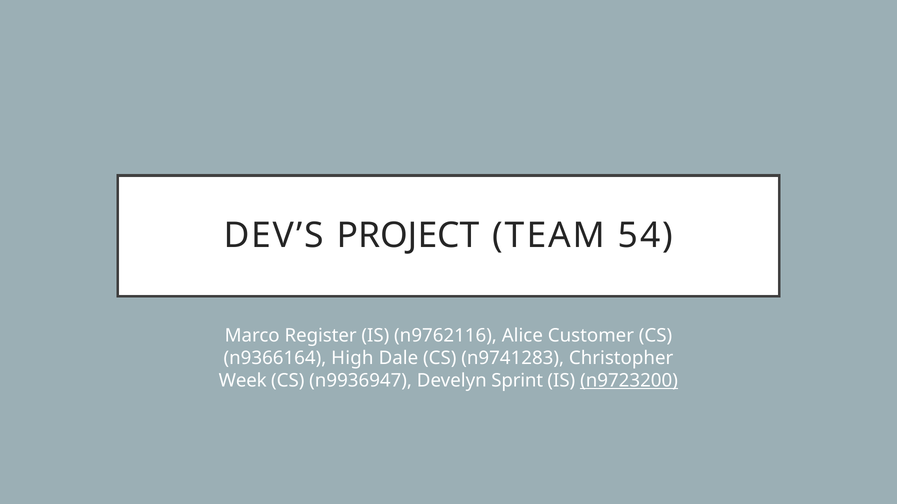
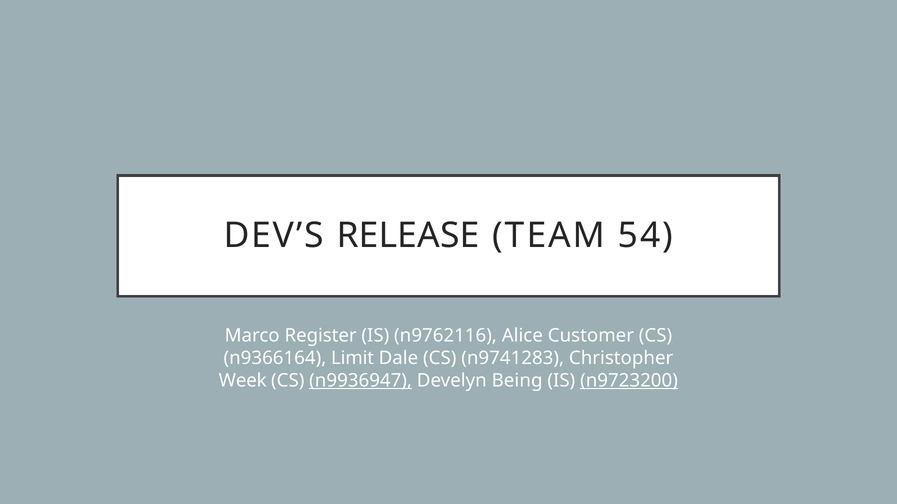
PROJECT: PROJECT -> RELEASE (408, 236)
High: High -> Limit (353, 359)
n9936947 underline: none -> present (361, 381)
Sprint: Sprint -> Being (517, 381)
